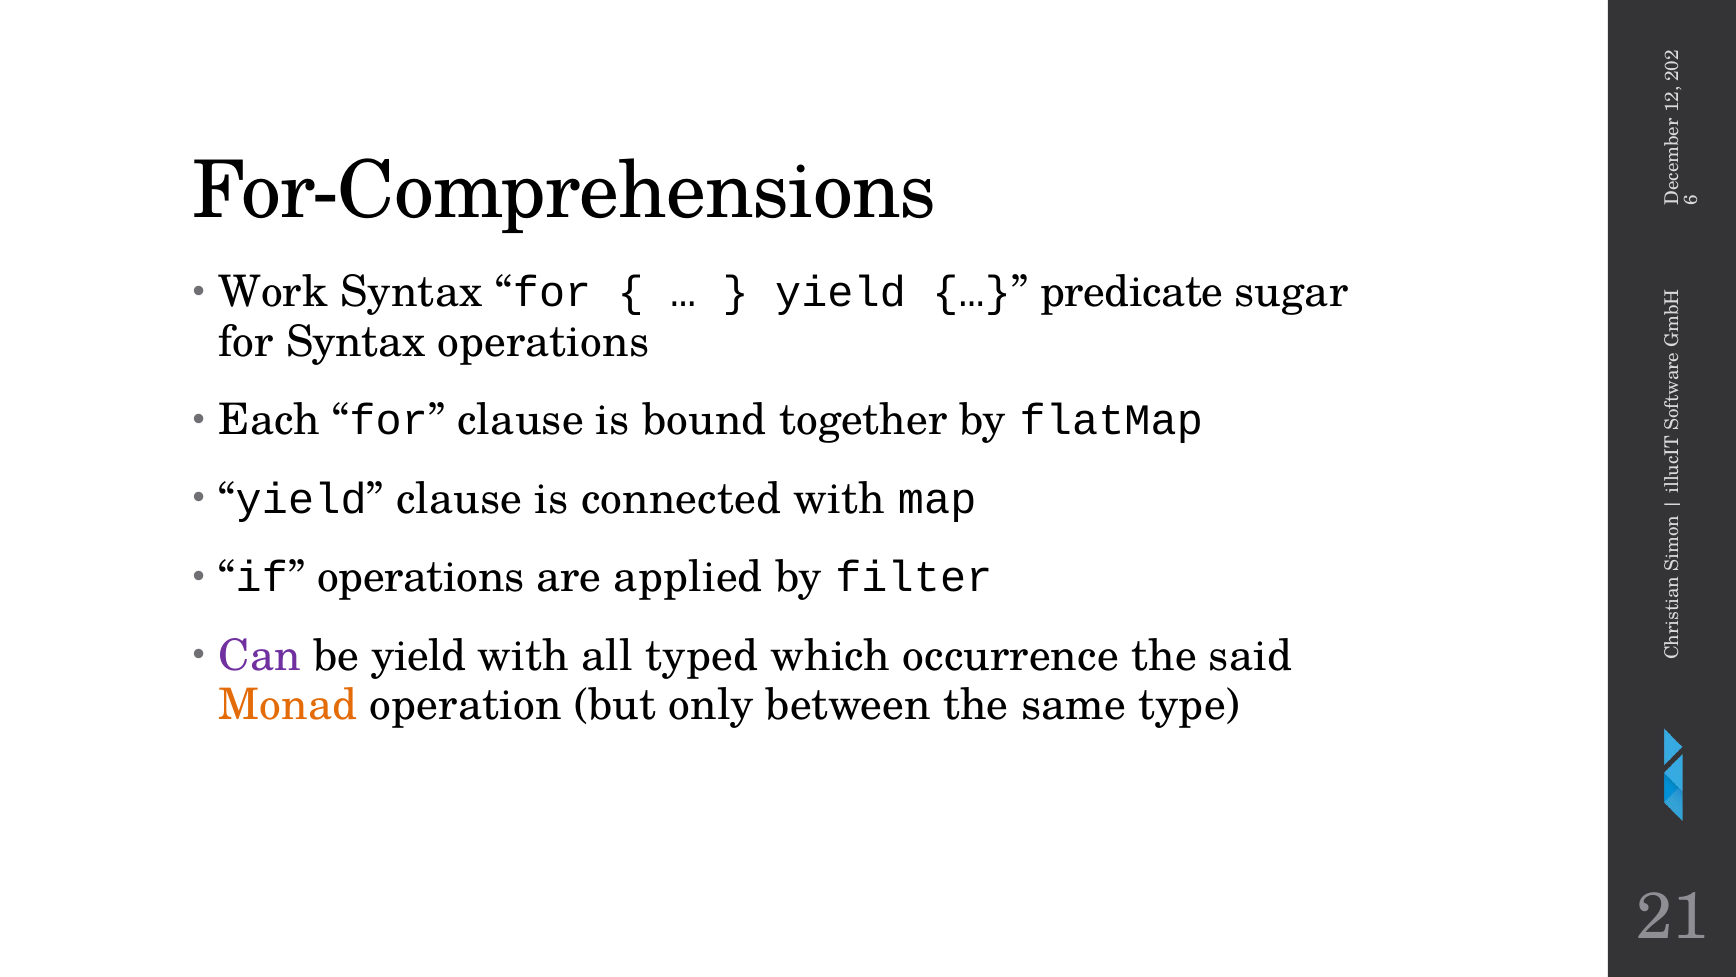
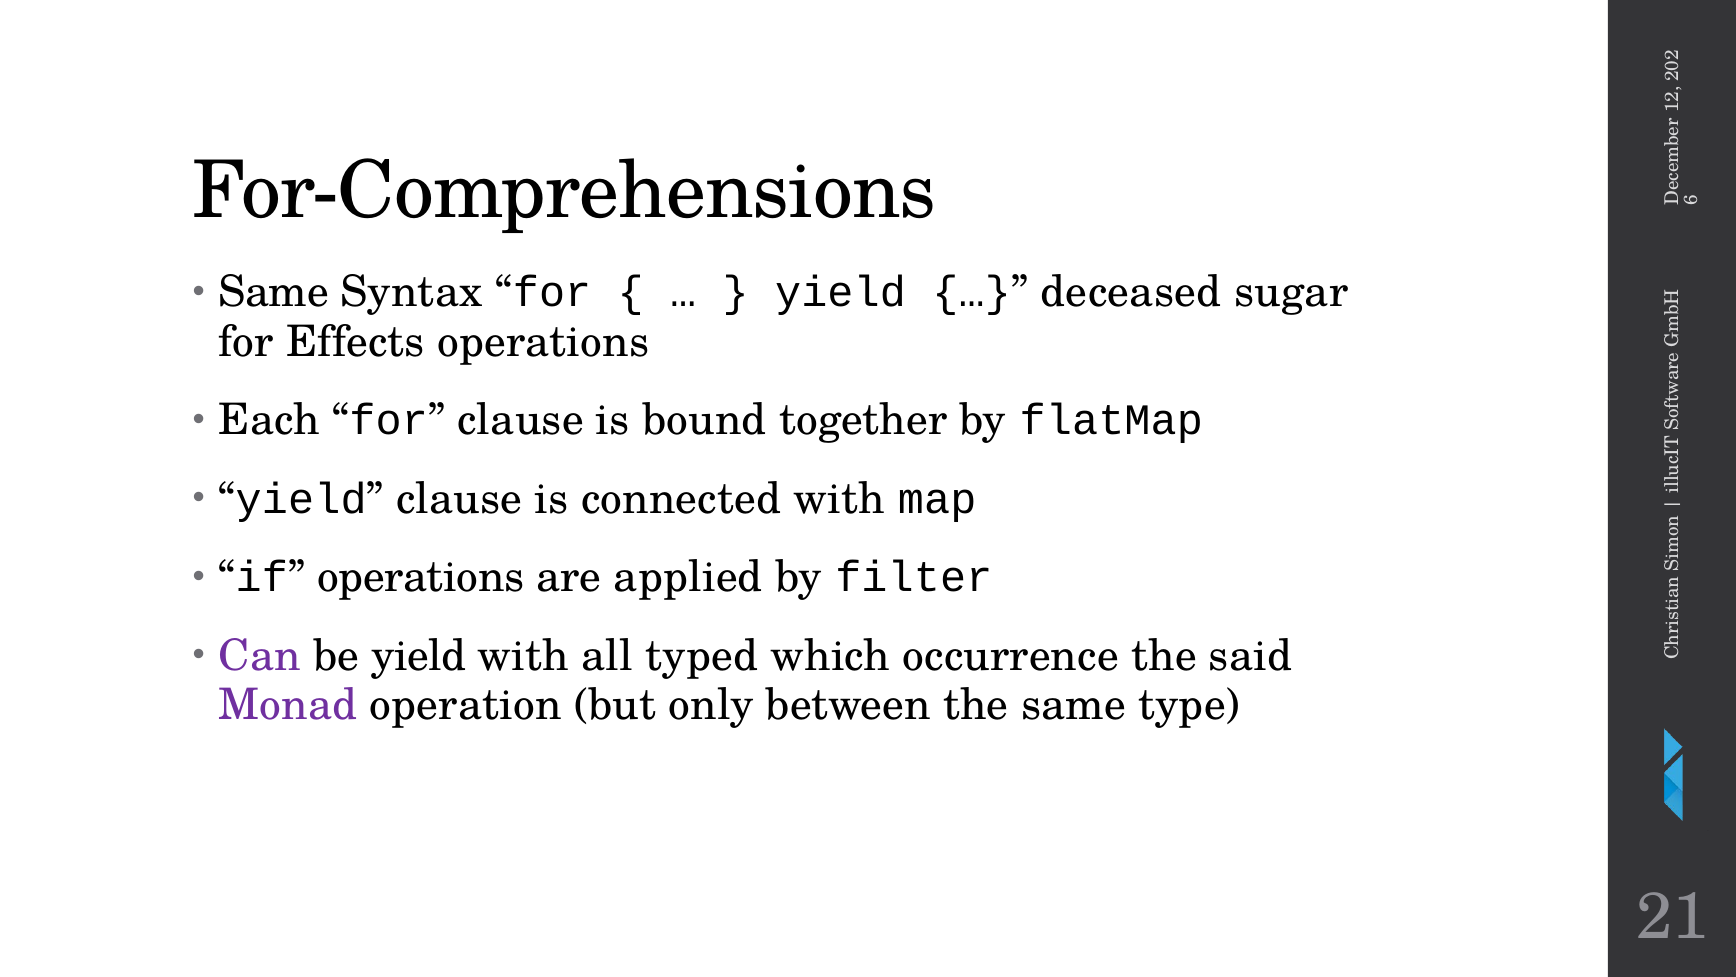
Work: Work -> Same (274, 292)
predicate: predicate -> deceased (1131, 292)
for Syntax: Syntax -> Effects (355, 342)
Monad colour: orange -> purple (288, 705)
